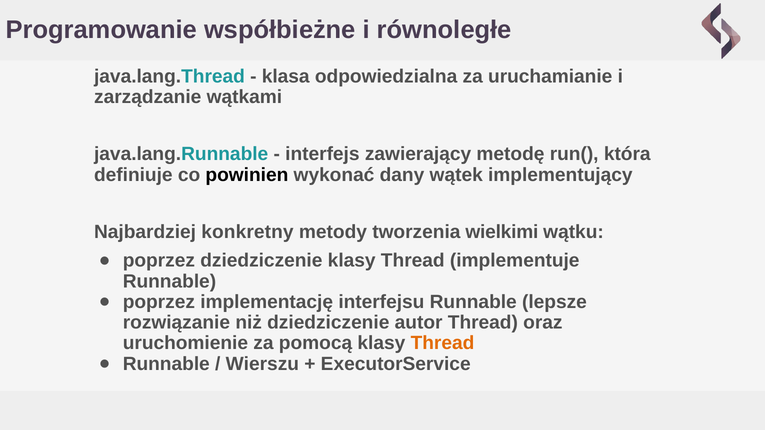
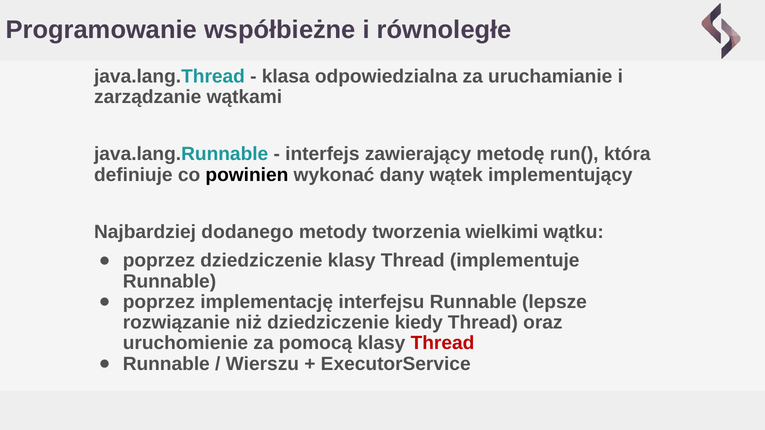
konkretny: konkretny -> dodanego (247, 232)
autor: autor -> kiedy (419, 323)
Thread colour: orange -> red (442, 343)
